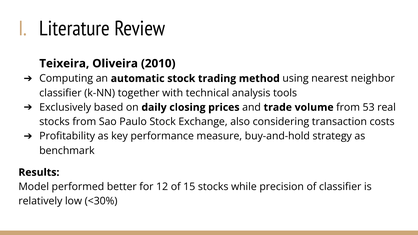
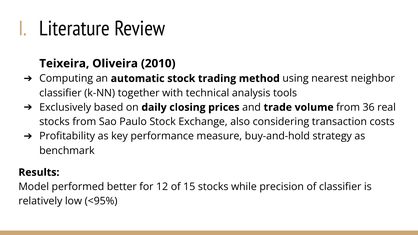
53: 53 -> 36 (369, 107)
<30%: <30% -> <95% (101, 201)
